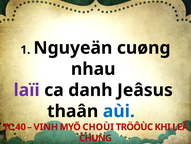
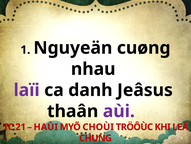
aùi colour: blue -> purple (119, 111)
40: 40 -> 21 (21, 126)
VINH: VINH -> HAÙI (46, 126)
